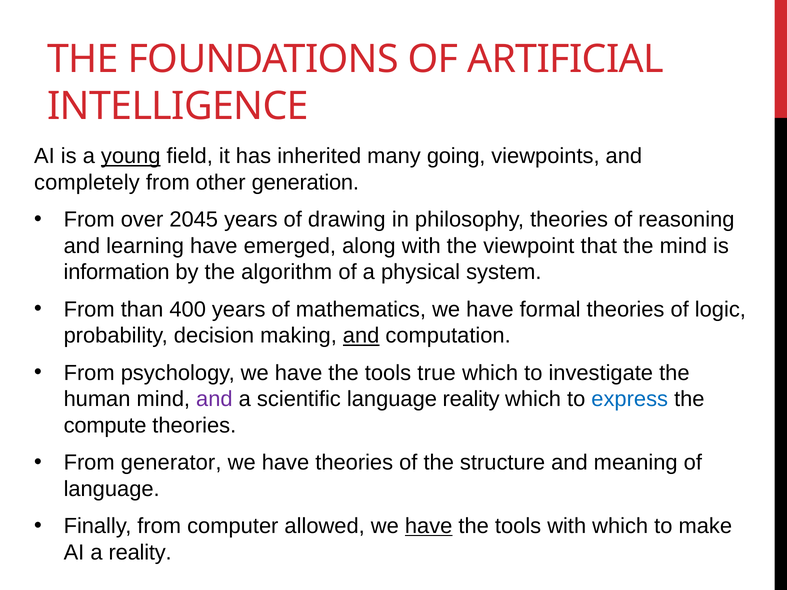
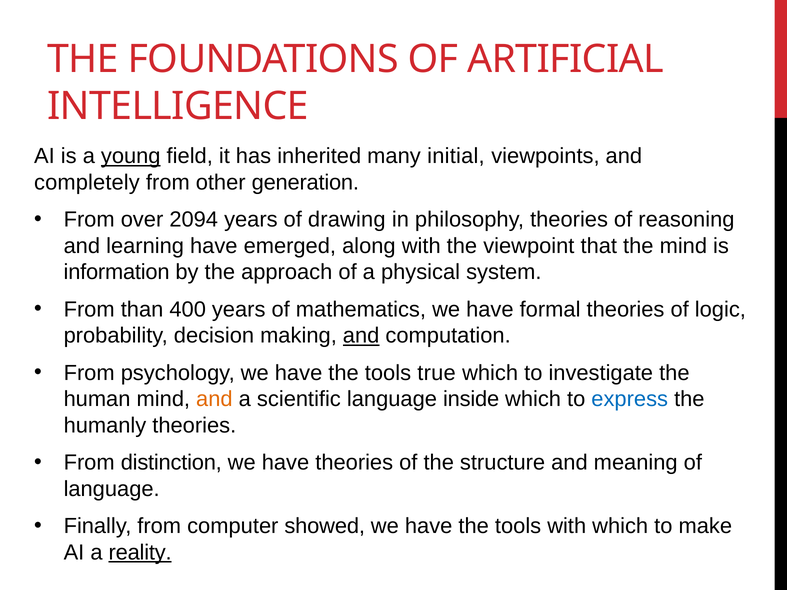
going: going -> initial (456, 156)
2045: 2045 -> 2094 (194, 220)
algorithm: algorithm -> approach (287, 272)
and colour: purple -> orange (214, 399)
language reality: reality -> inside (471, 399)
compute: compute -> humanly (105, 426)
generator: generator -> distinction (171, 463)
allowed: allowed -> showed (325, 526)
have underline: present -> none (429, 526)
reality underline: none -> present (140, 553)
